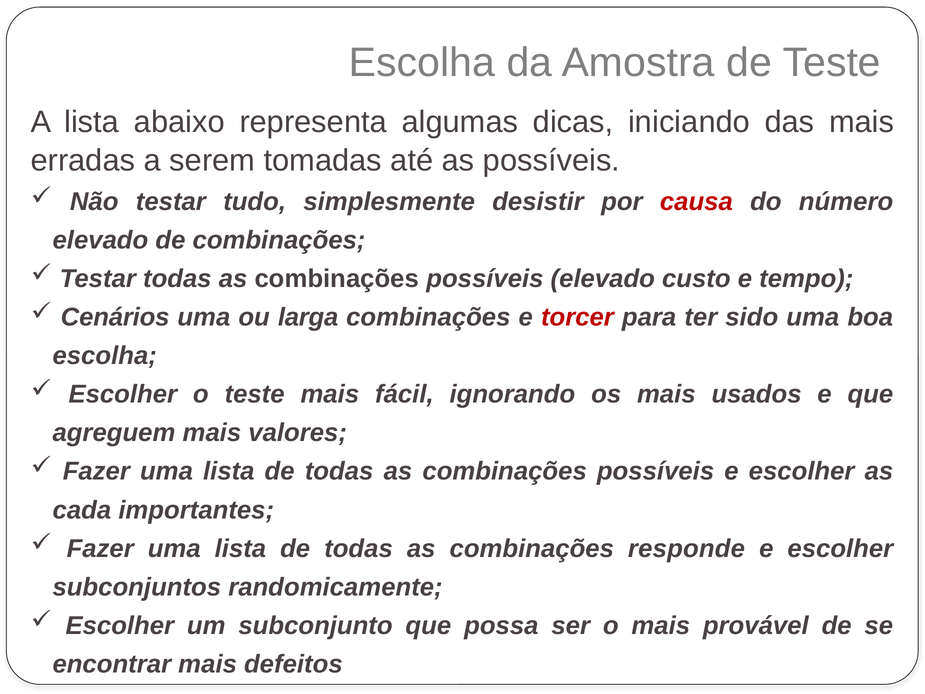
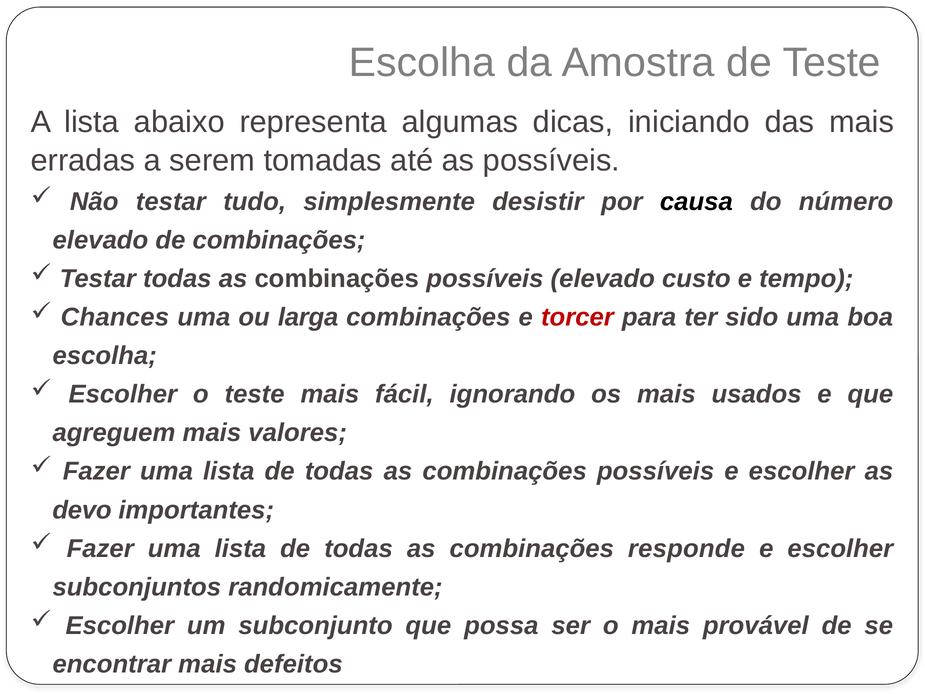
causa colour: red -> black (696, 202)
Cenários: Cenários -> Chances (115, 317)
cada: cada -> devo (82, 510)
